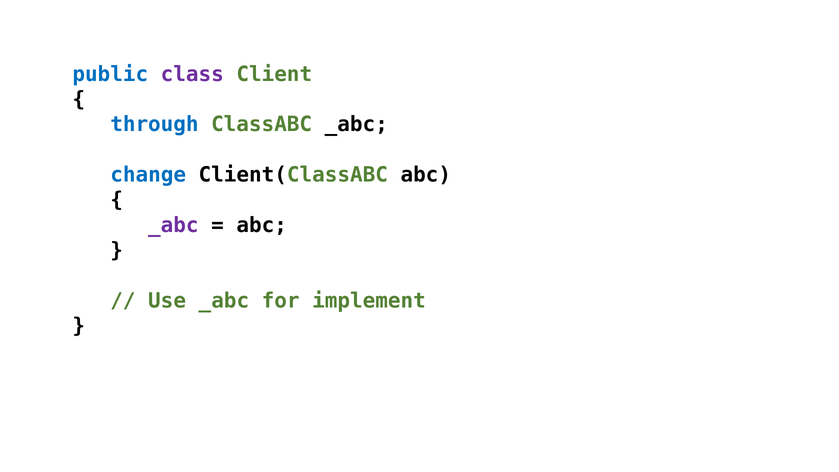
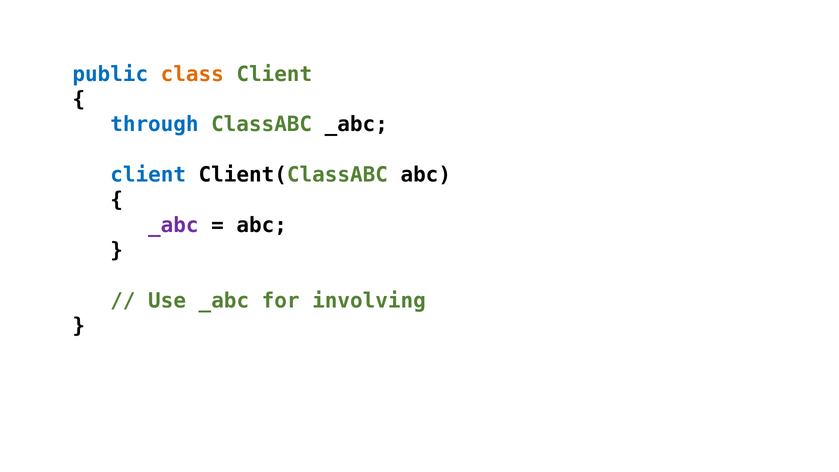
class colour: purple -> orange (192, 74)
change: change -> client (148, 175)
implement: implement -> involving (369, 301)
